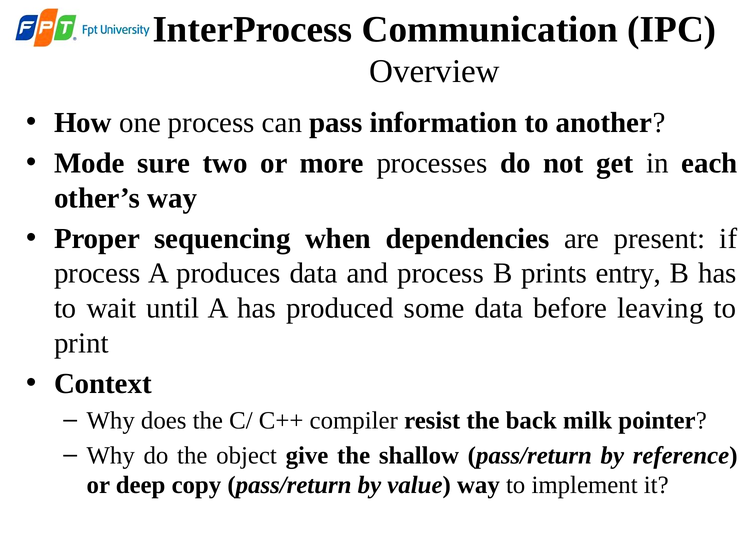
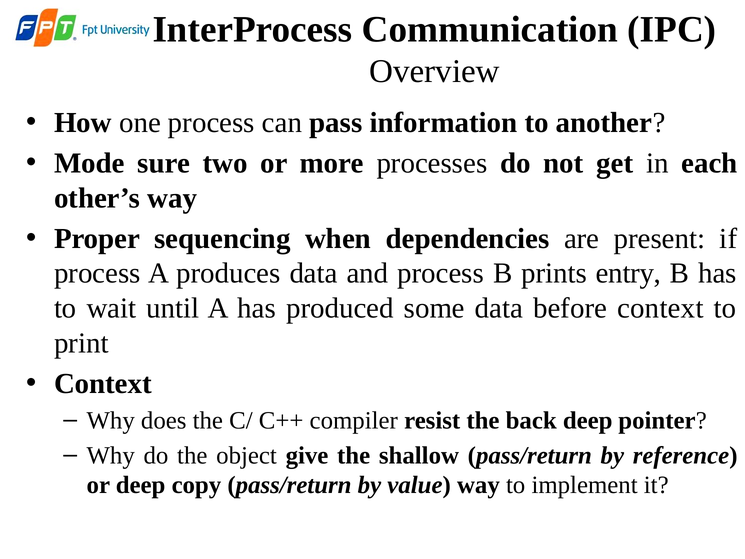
before leaving: leaving -> context (660, 308)
back milk: milk -> deep (588, 420)
